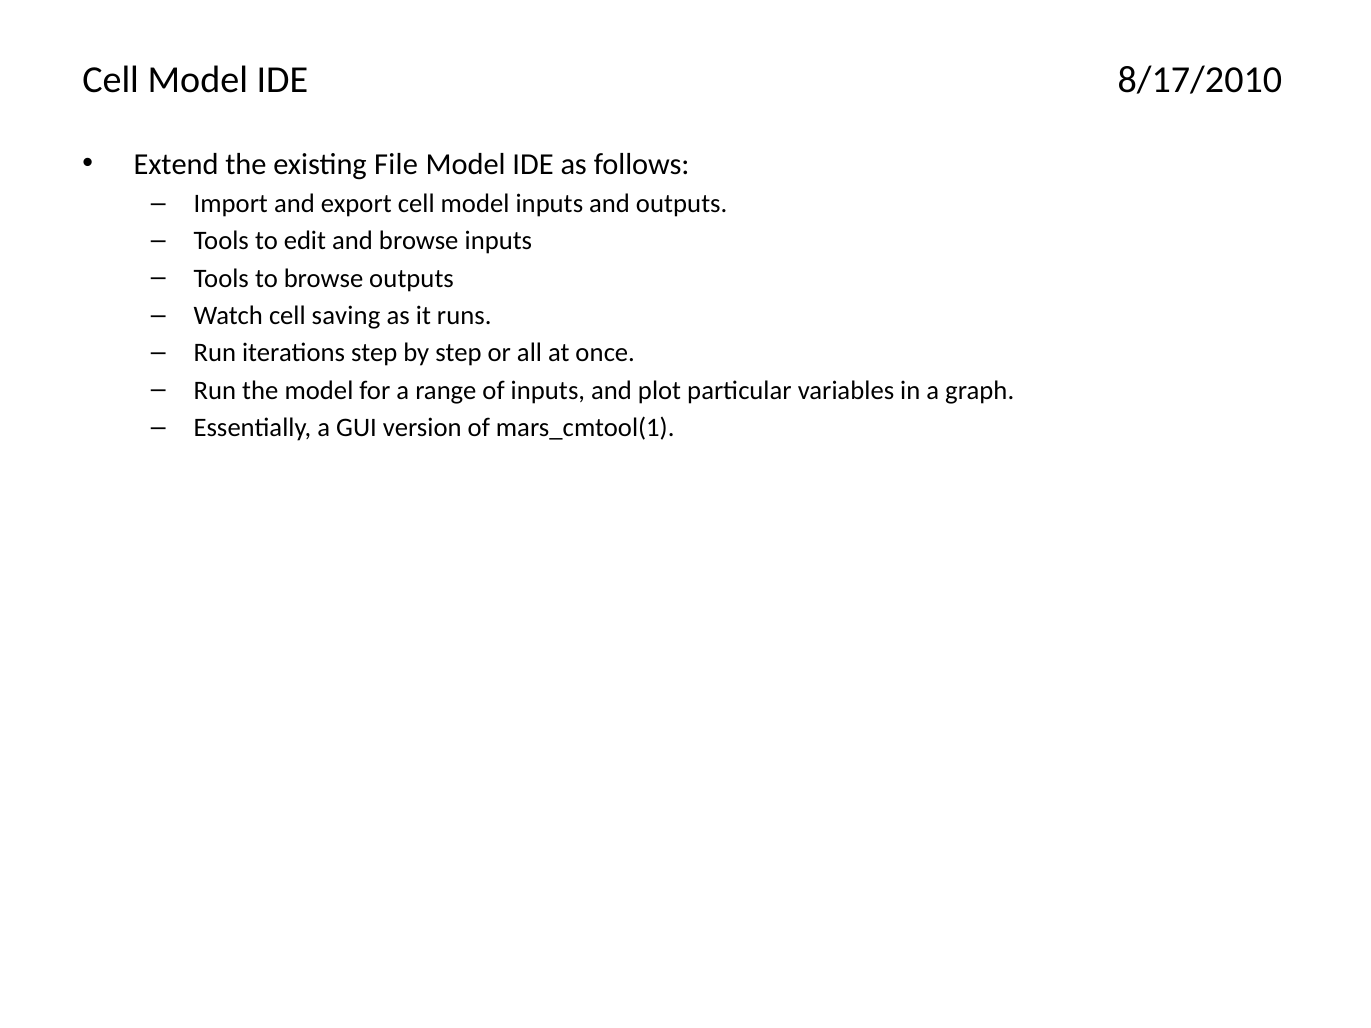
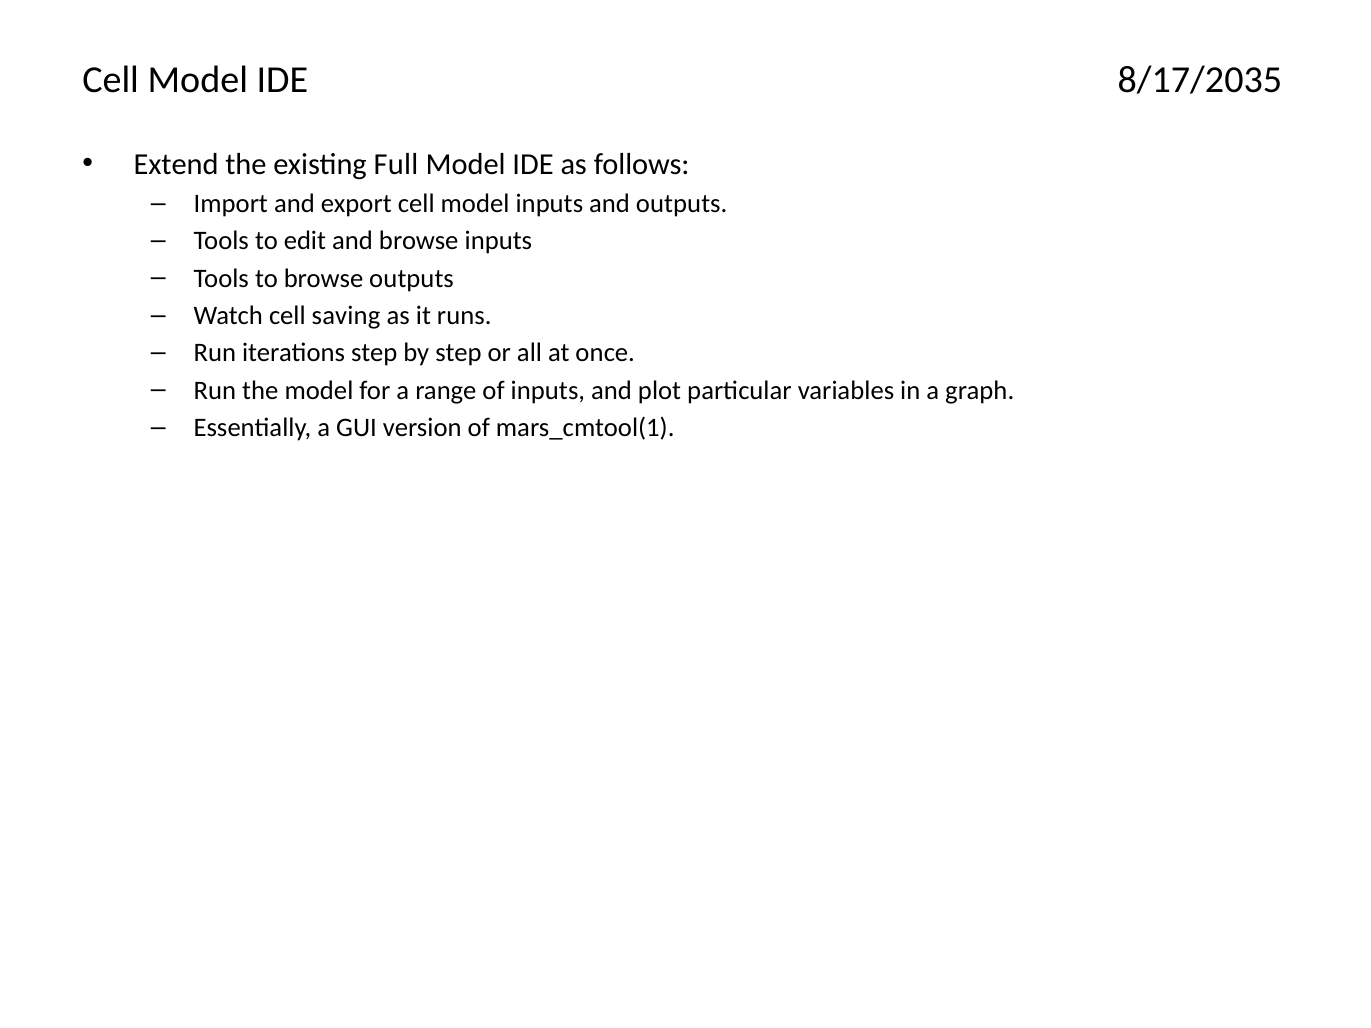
8/17/2010: 8/17/2010 -> 8/17/2035 (1200, 80)
File: File -> Full (396, 164)
